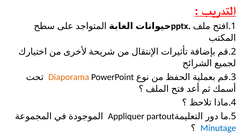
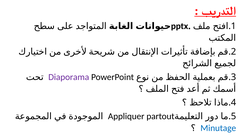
Diaporama colour: orange -> purple (69, 77)
